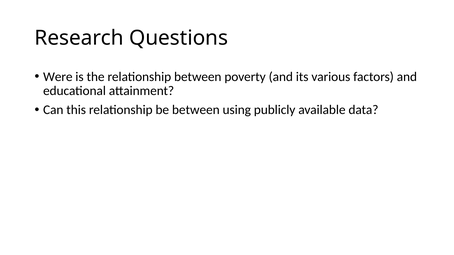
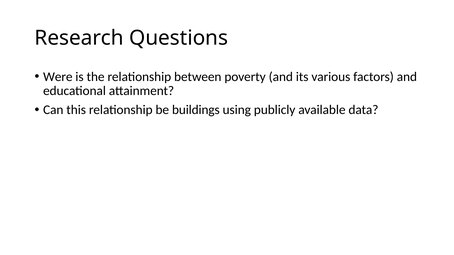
be between: between -> buildings (196, 110)
